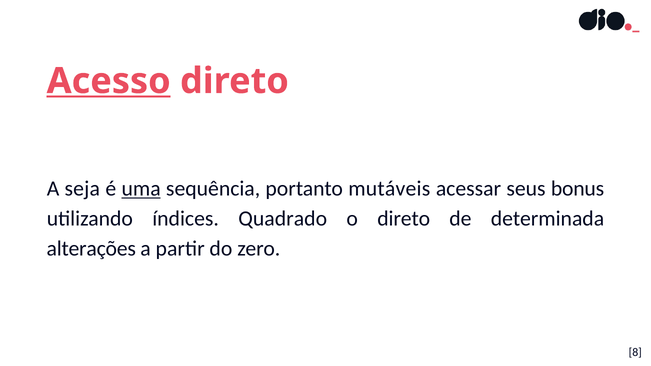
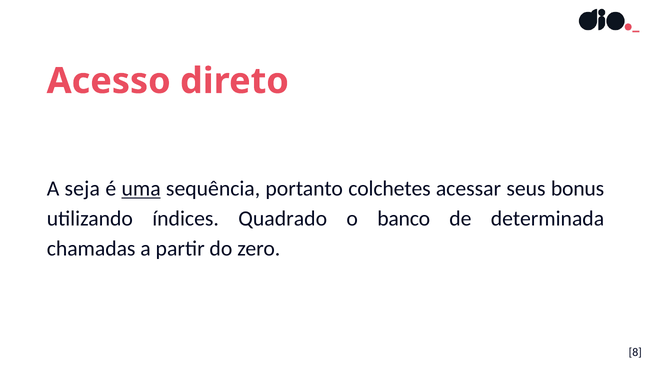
Acesso underline: present -> none (109, 81)
mutáveis: mutáveis -> colchetes (389, 189)
o direto: direto -> banco (404, 219)
alterações: alterações -> chamadas (91, 249)
